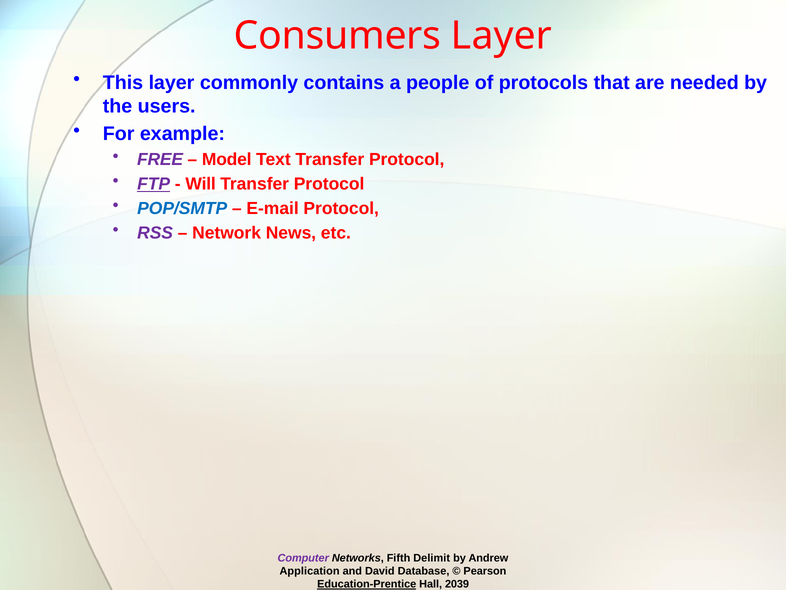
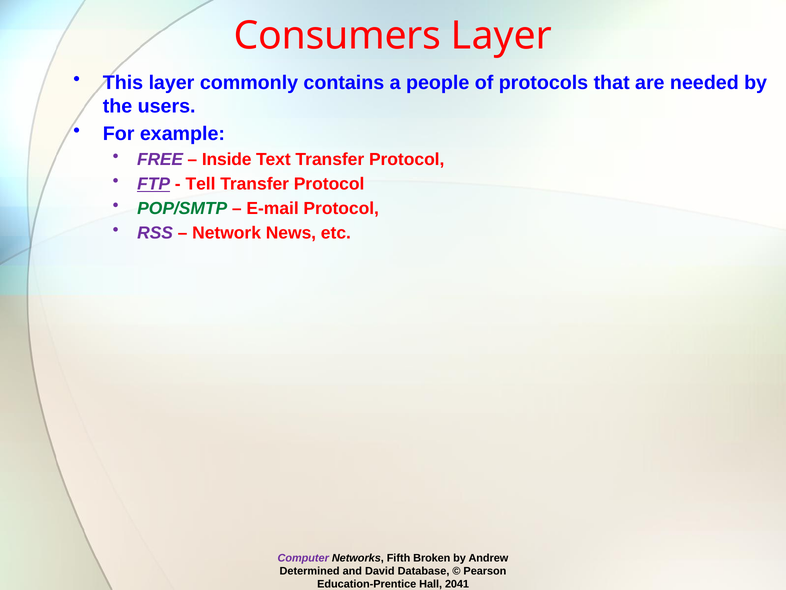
Model: Model -> Inside (227, 159)
Will: Will -> Tell (201, 184)
POP/SMTP colour: blue -> green (182, 208)
Delimit: Delimit -> Broken (432, 558)
Application: Application -> Determined (310, 571)
Education-Prentice underline: present -> none (367, 584)
2039: 2039 -> 2041 (457, 584)
